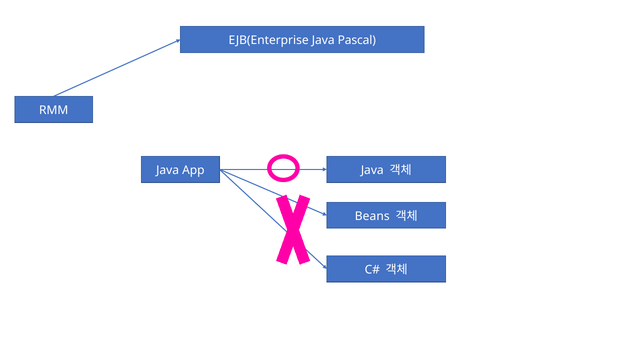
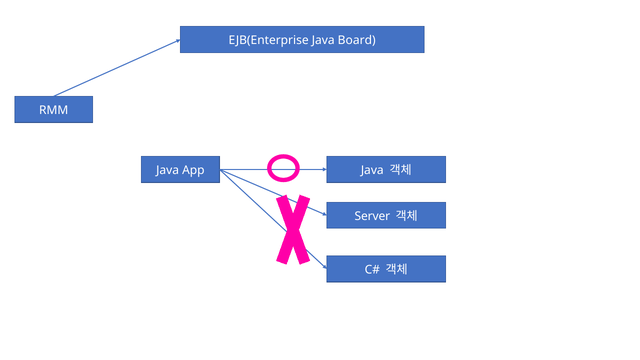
Pascal: Pascal -> Board (357, 40)
Beans: Beans -> Server (372, 216)
